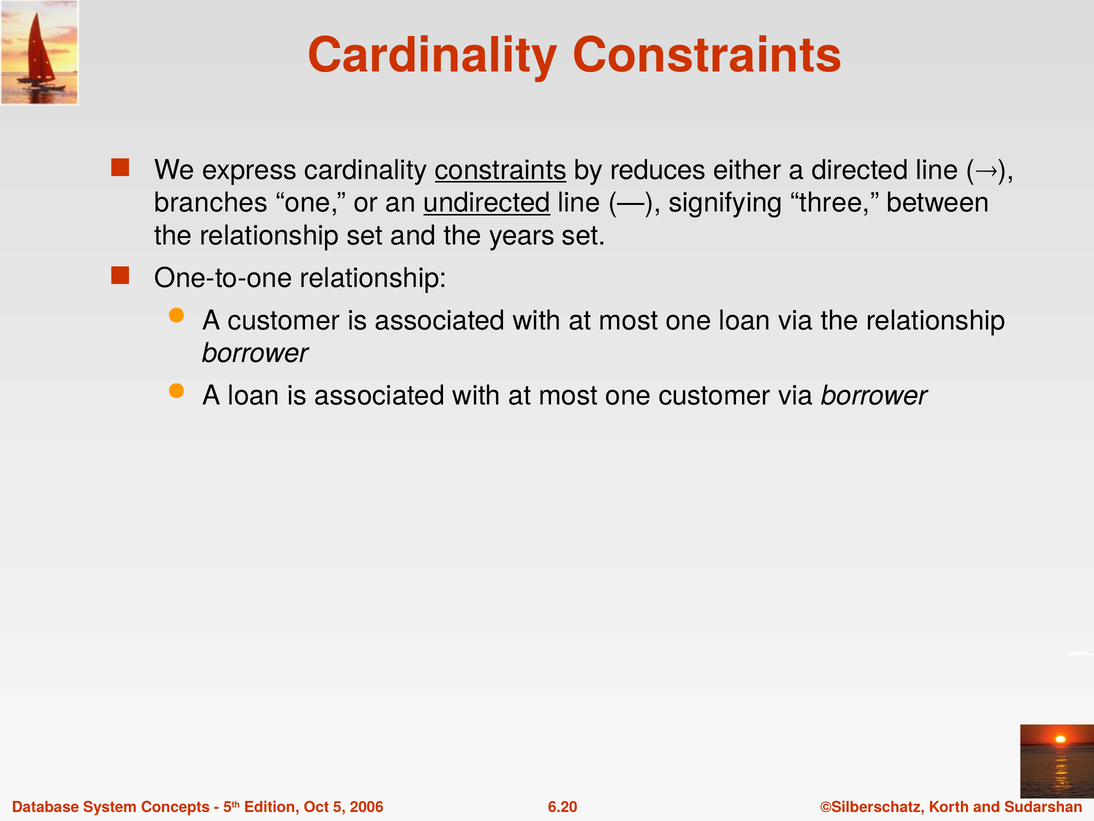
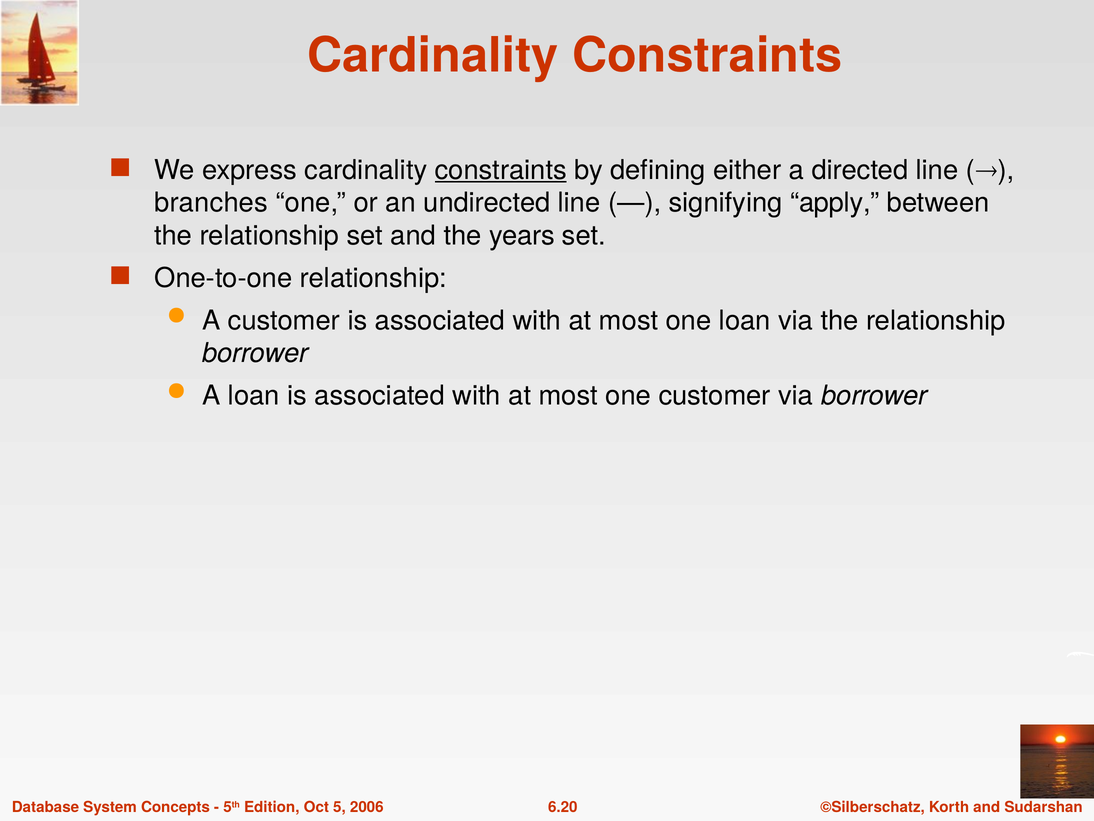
reduces: reduces -> defining (658, 170)
undirected underline: present -> none (487, 203)
three: three -> apply (835, 203)
